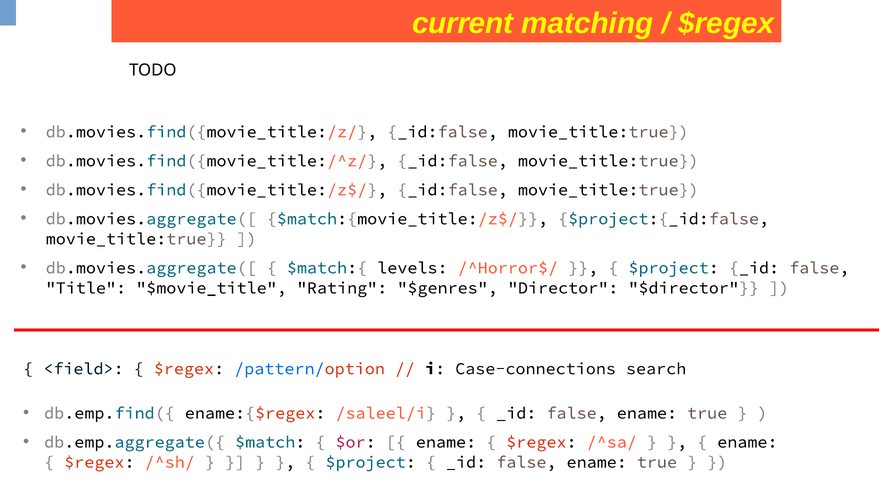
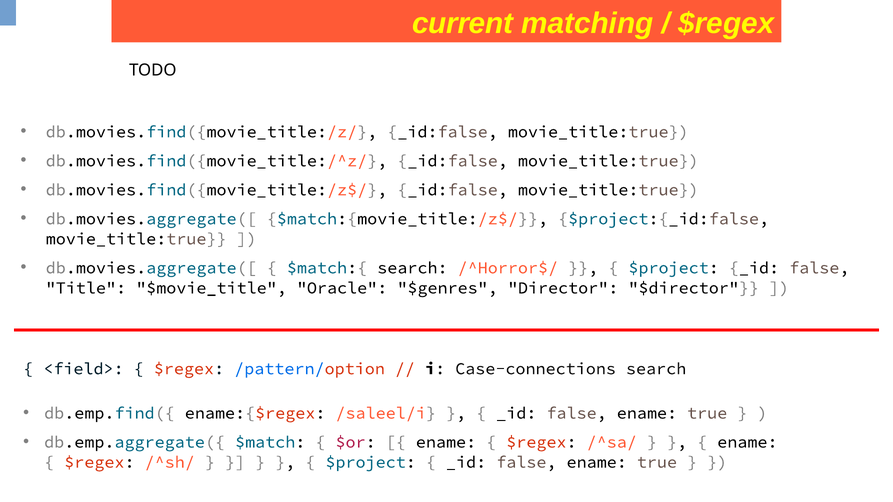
$match:{ levels: levels -> search (412, 268)
Rating: Rating -> Oracle (342, 288)
